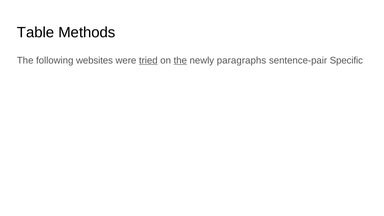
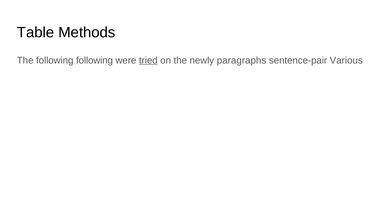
following websites: websites -> following (94, 60)
the underline: present -> none (180, 60)
Specific: Specific -> Various (346, 60)
